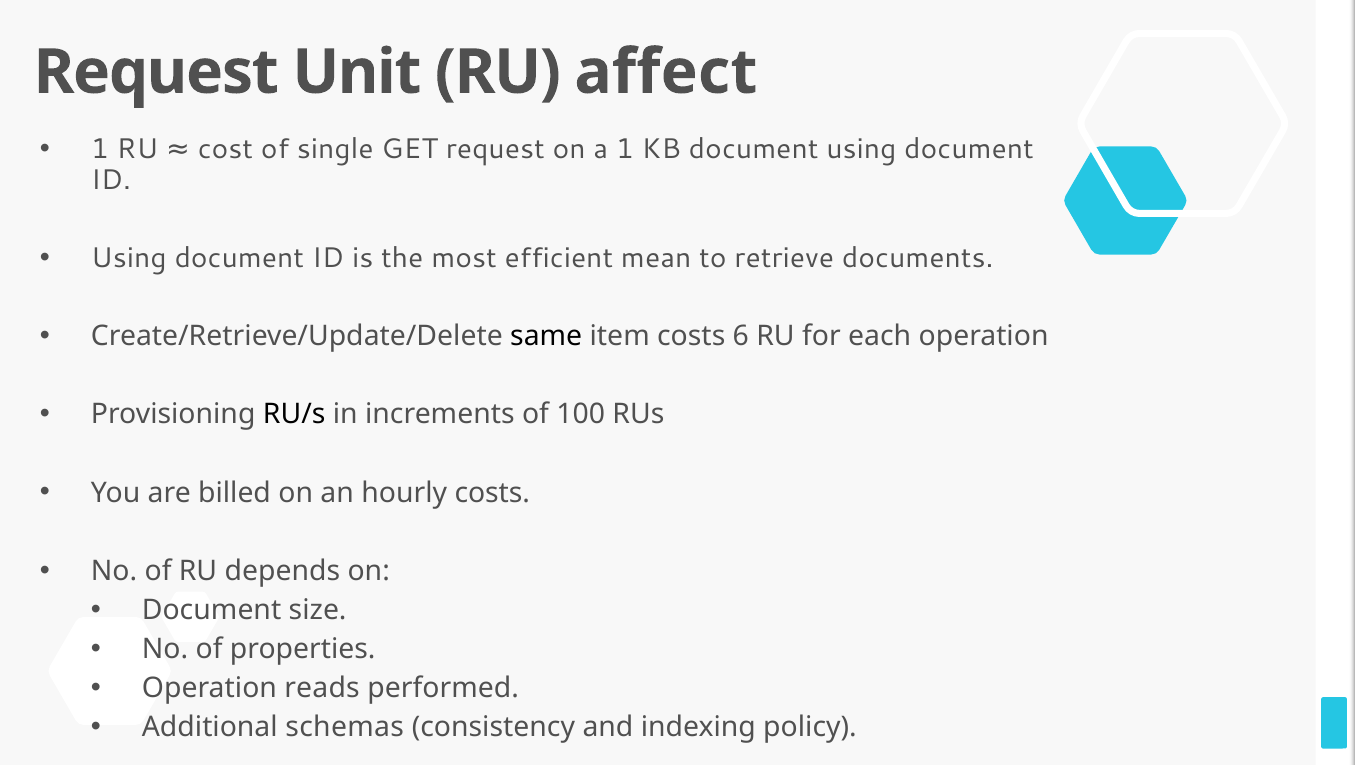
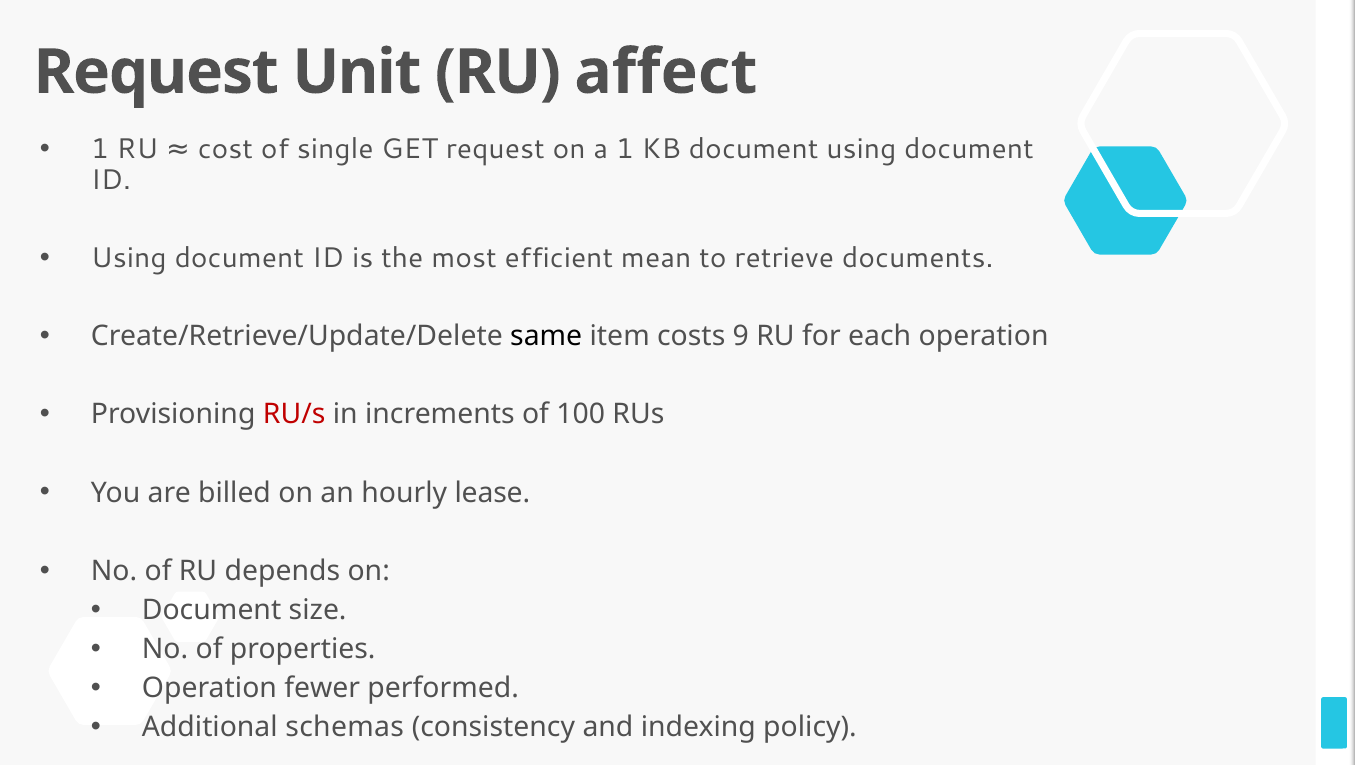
6: 6 -> 9 (741, 336)
RU/s colour: black -> red (294, 415)
hourly costs: costs -> lease (492, 493)
reads: reads -> fewer (322, 688)
